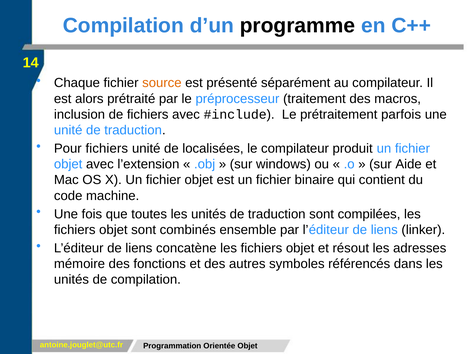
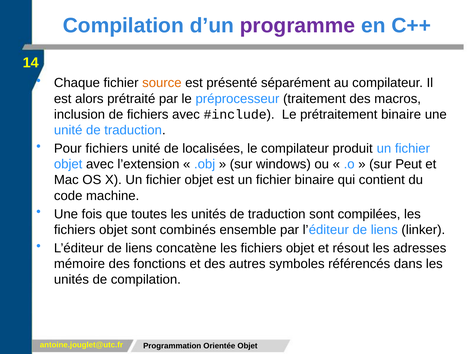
programme colour: black -> purple (298, 26)
prétraitement parfois: parfois -> binaire (401, 114)
Aide: Aide -> Peut (409, 164)
